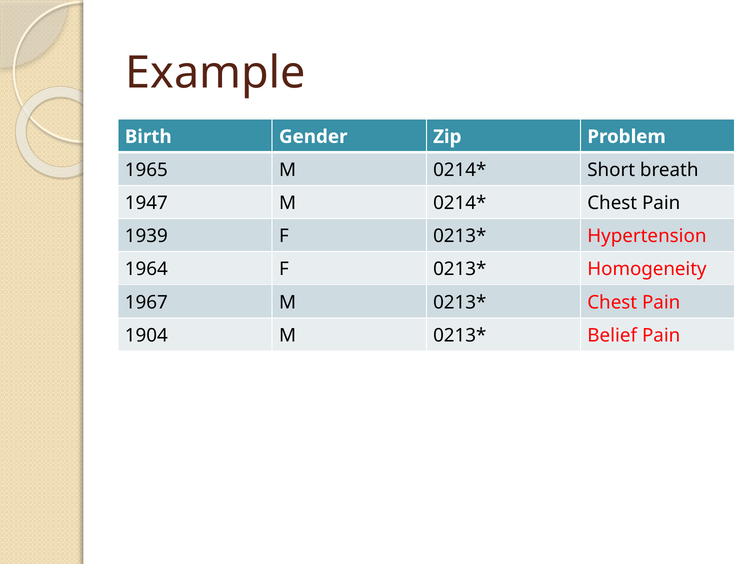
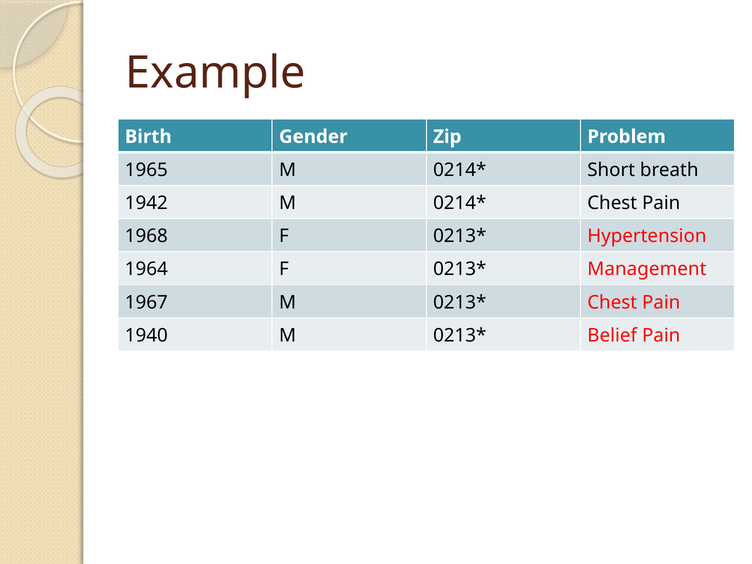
1947: 1947 -> 1942 (146, 203)
1939: 1939 -> 1968 (146, 236)
Homogeneity: Homogeneity -> Management (647, 269)
1904: 1904 -> 1940 (146, 335)
